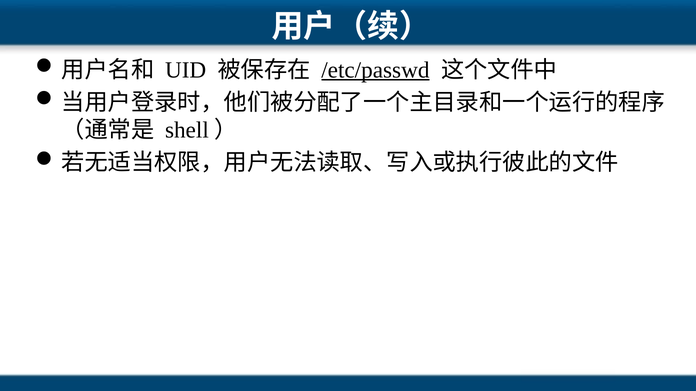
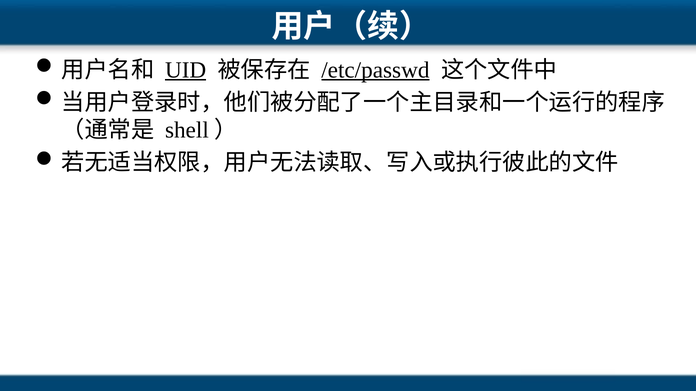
UID underline: none -> present (186, 70)
